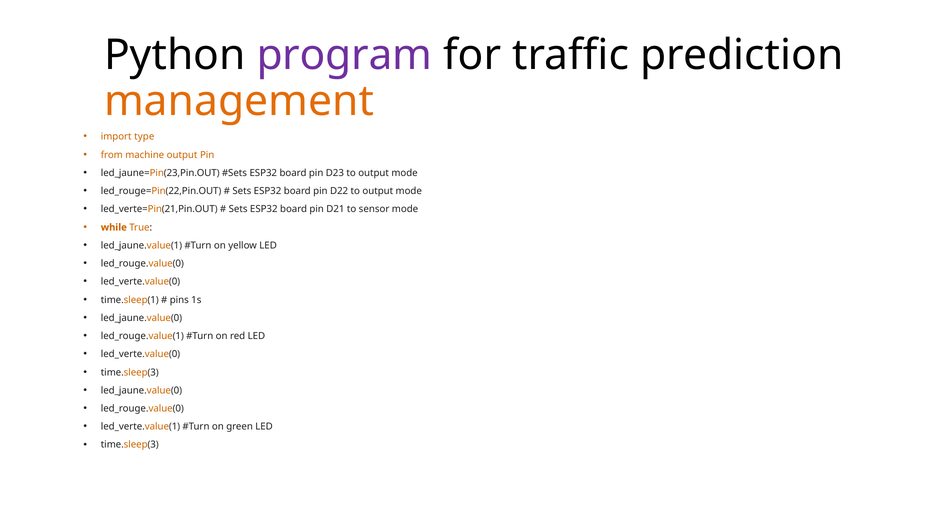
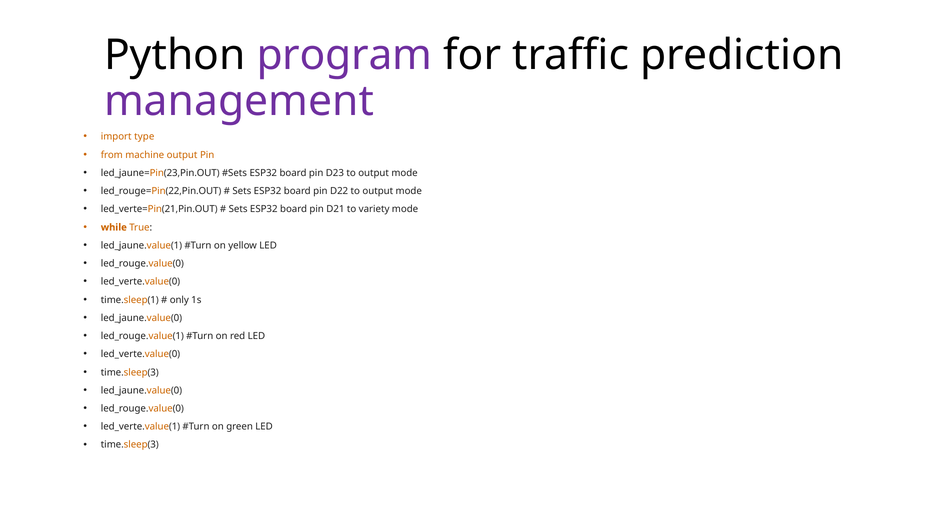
management colour: orange -> purple (239, 101)
sensor: sensor -> variety (374, 209)
pins: pins -> only (179, 300)
